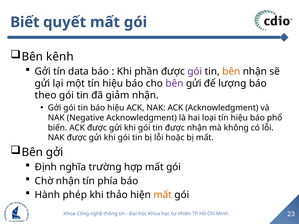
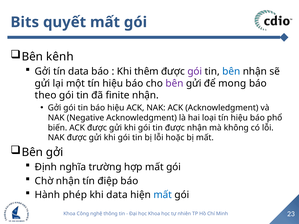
Biết: Biết -> Bits (25, 22)
phần: phần -> thêm (146, 71)
bên colour: orange -> blue (231, 71)
lượng: lượng -> mong (232, 83)
giảm: giảm -> finite (118, 95)
phía: phía -> điệp (108, 181)
khi thảo: thảo -> data (117, 195)
mất colour: orange -> blue (163, 195)
